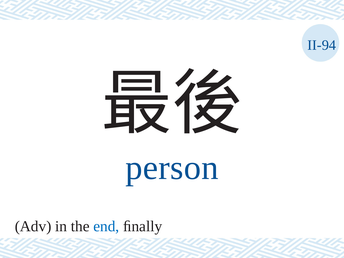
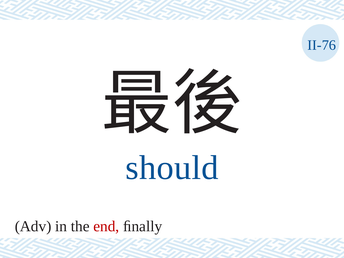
II-94: II-94 -> II-76 (322, 45)
person: person -> should (172, 168)
end colour: blue -> red (106, 226)
